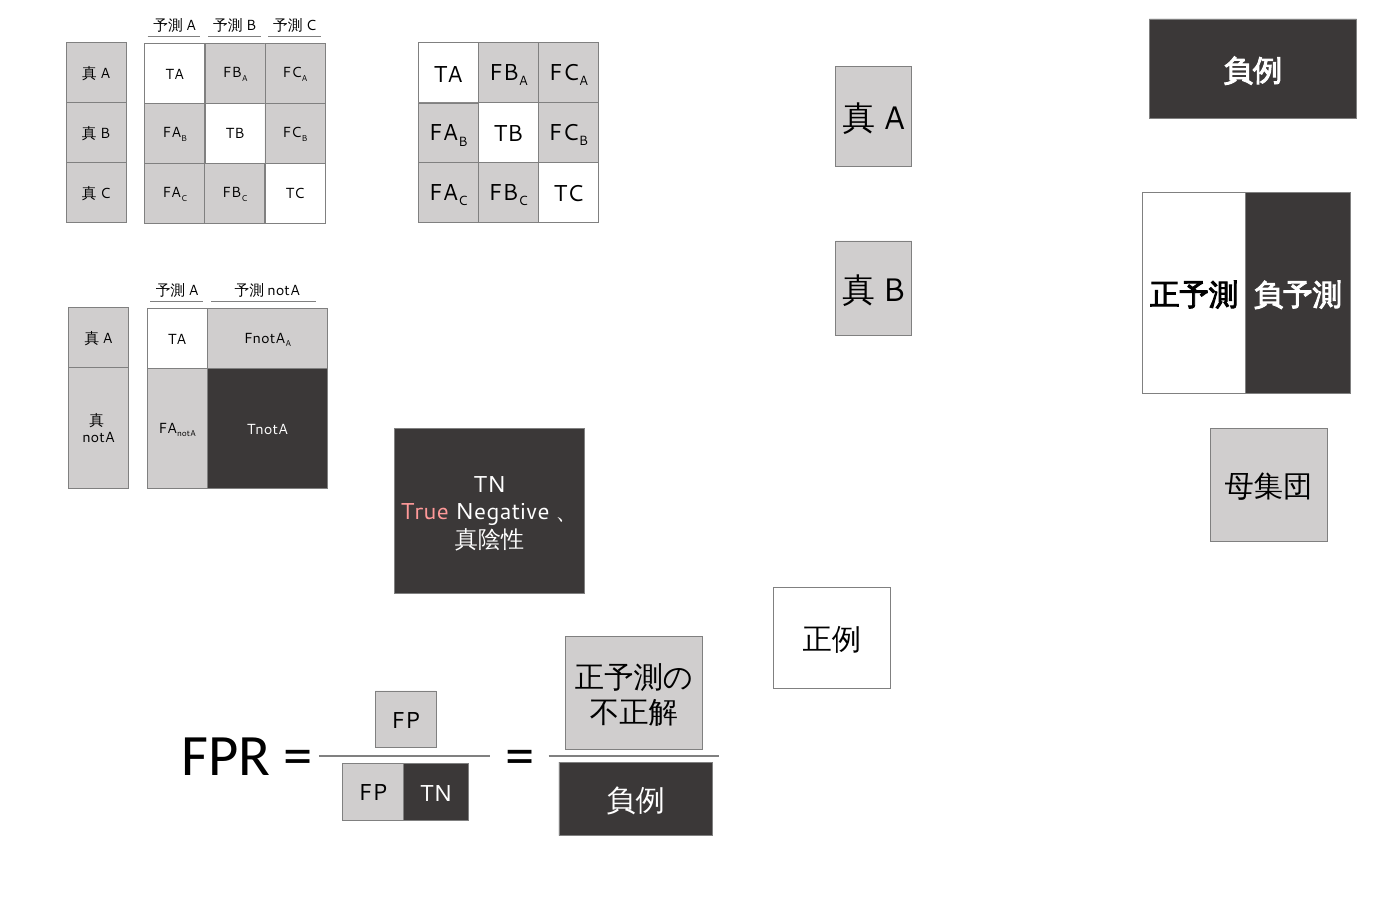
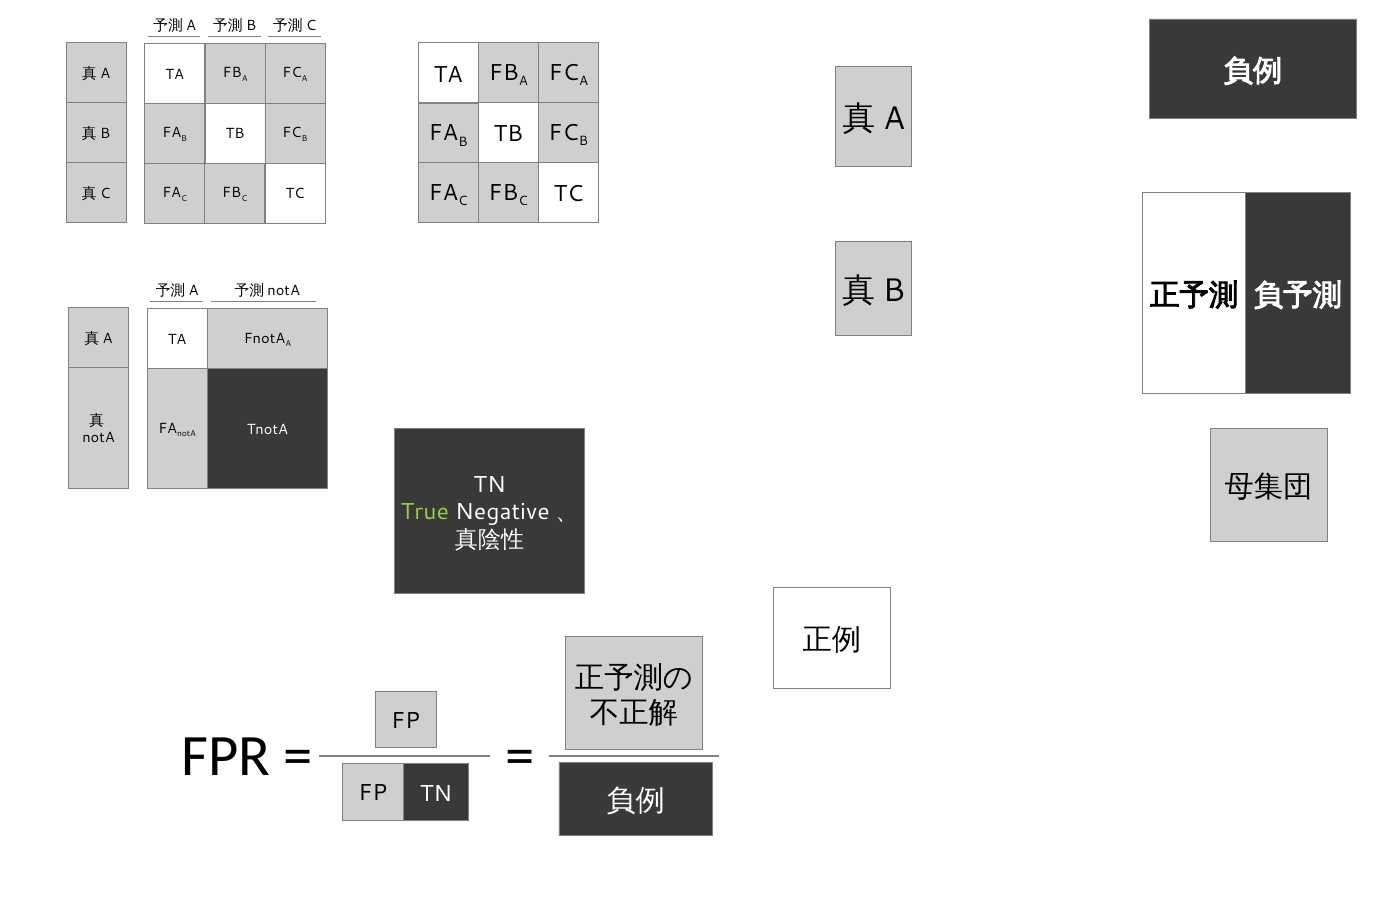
True colour: pink -> light green (425, 513)
